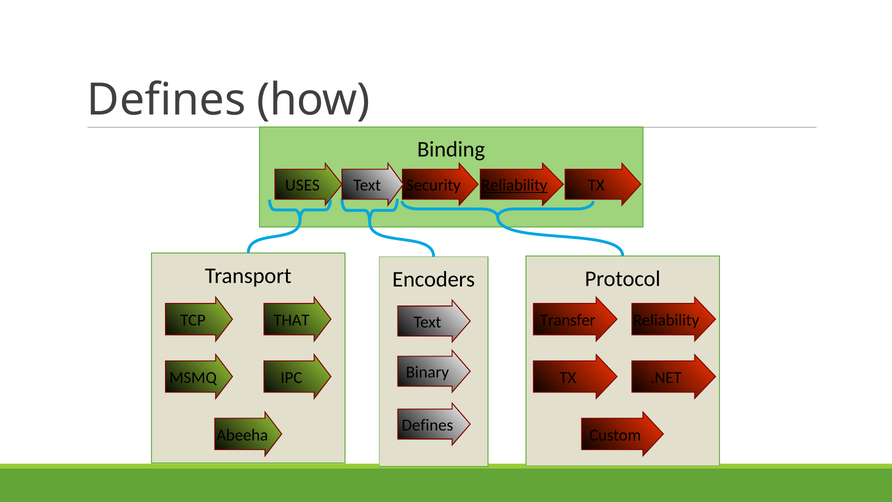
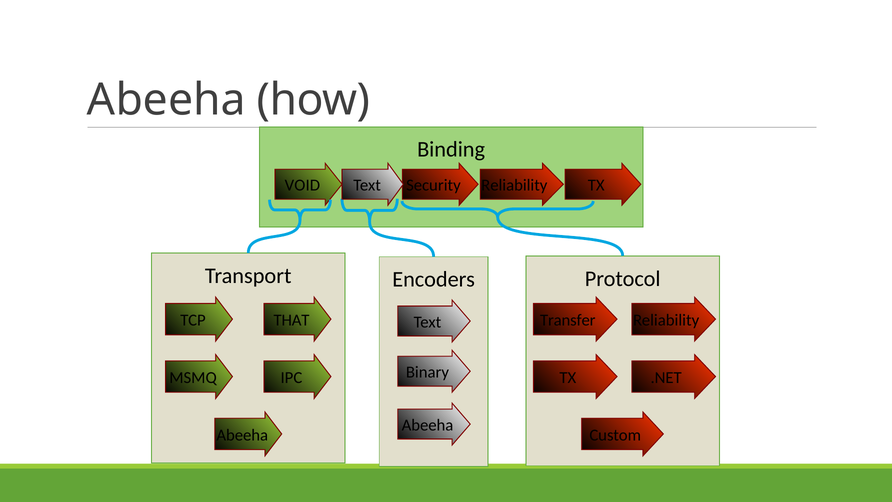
Defines: Defines -> Abeeha (166, 100)
USES: USES -> VOID (302, 185)
Reliability underline: present -> none (514, 185)
Defines: Defines -> Abeeha (427, 425)
